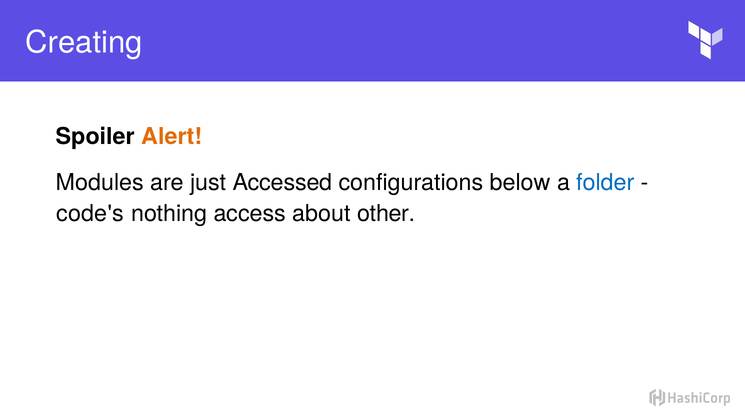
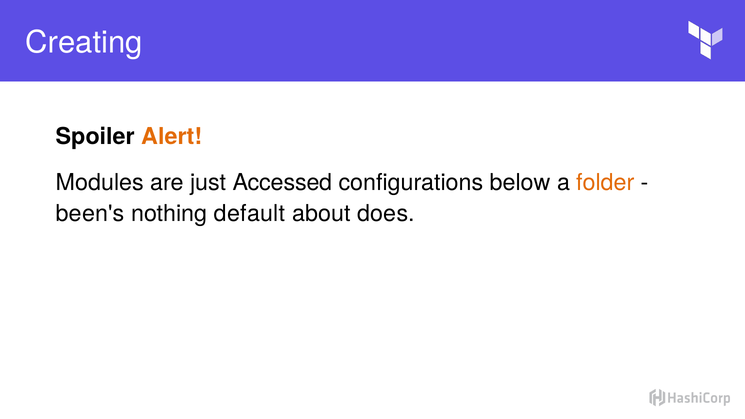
folder colour: blue -> orange (606, 183)
code's: code's -> been's (90, 213)
access: access -> default (250, 213)
other: other -> does (386, 213)
